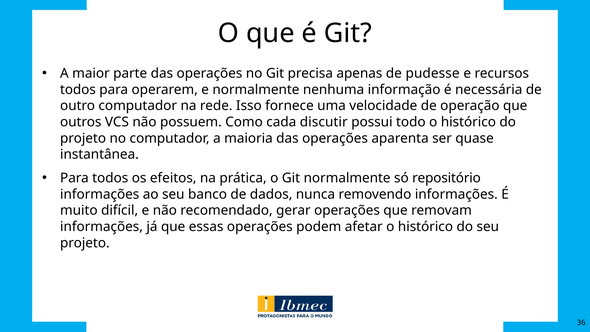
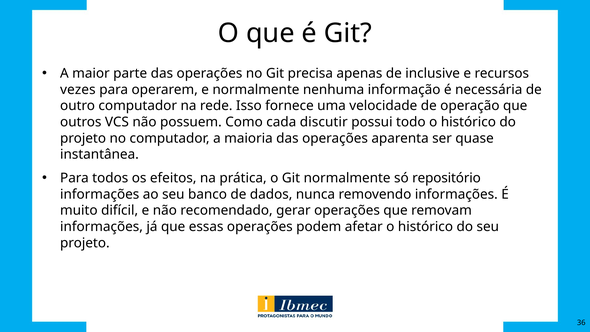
pudesse: pudesse -> inclusive (433, 73)
todos: todos -> vezes (78, 90)
